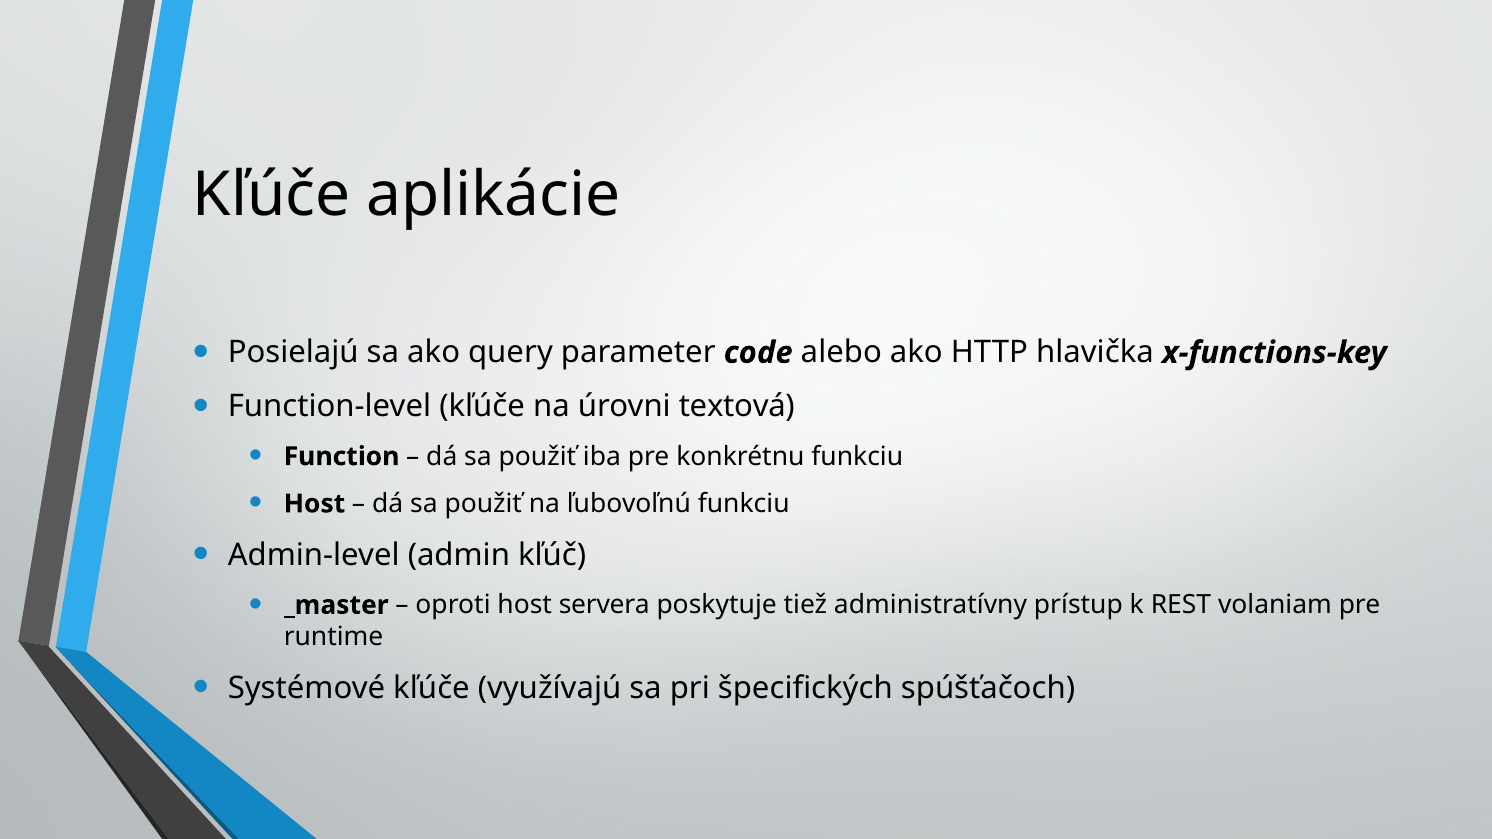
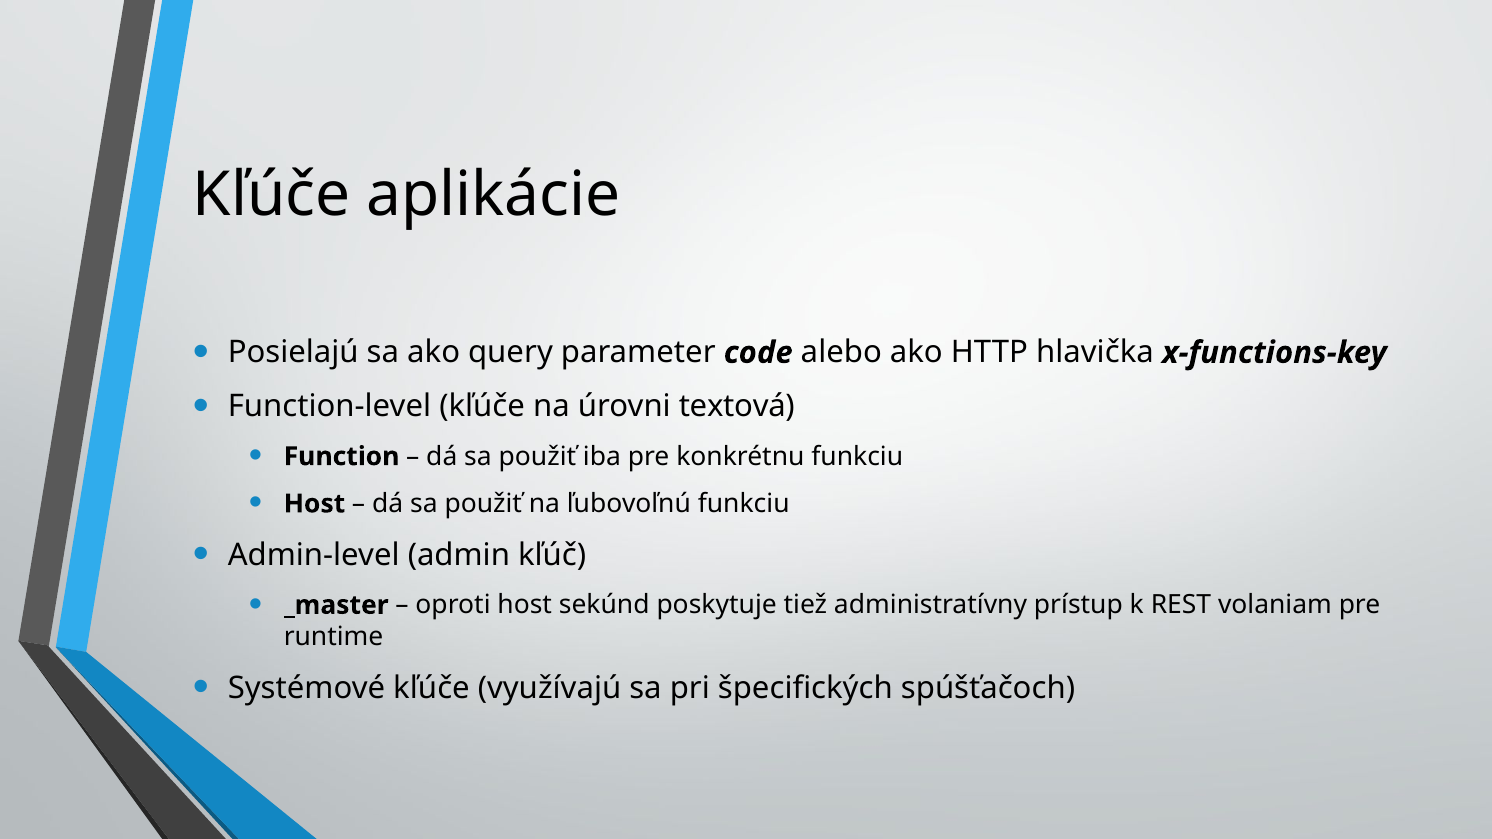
servera: servera -> sekúnd (604, 605)
